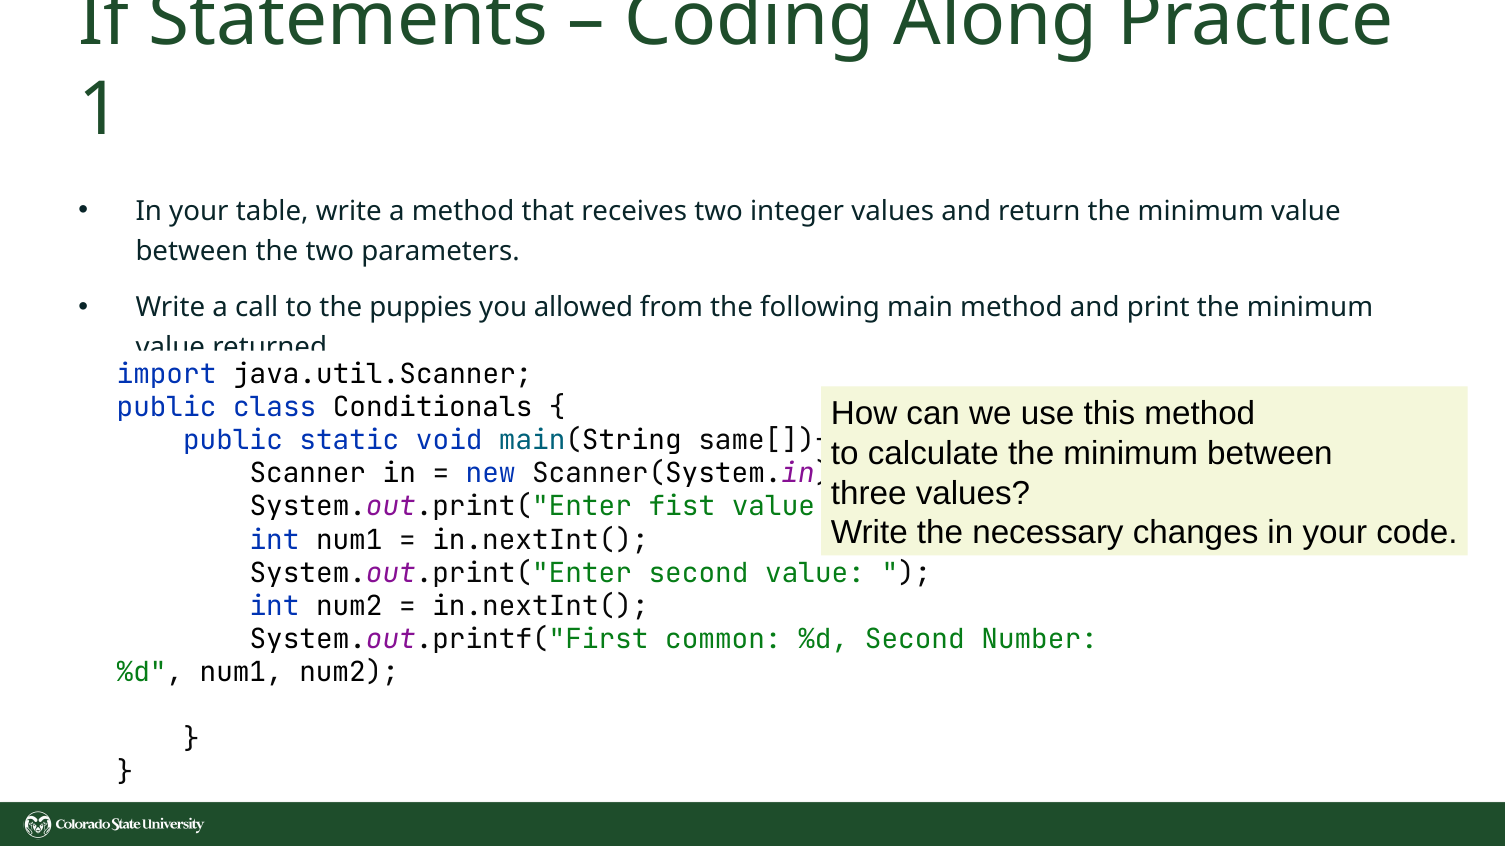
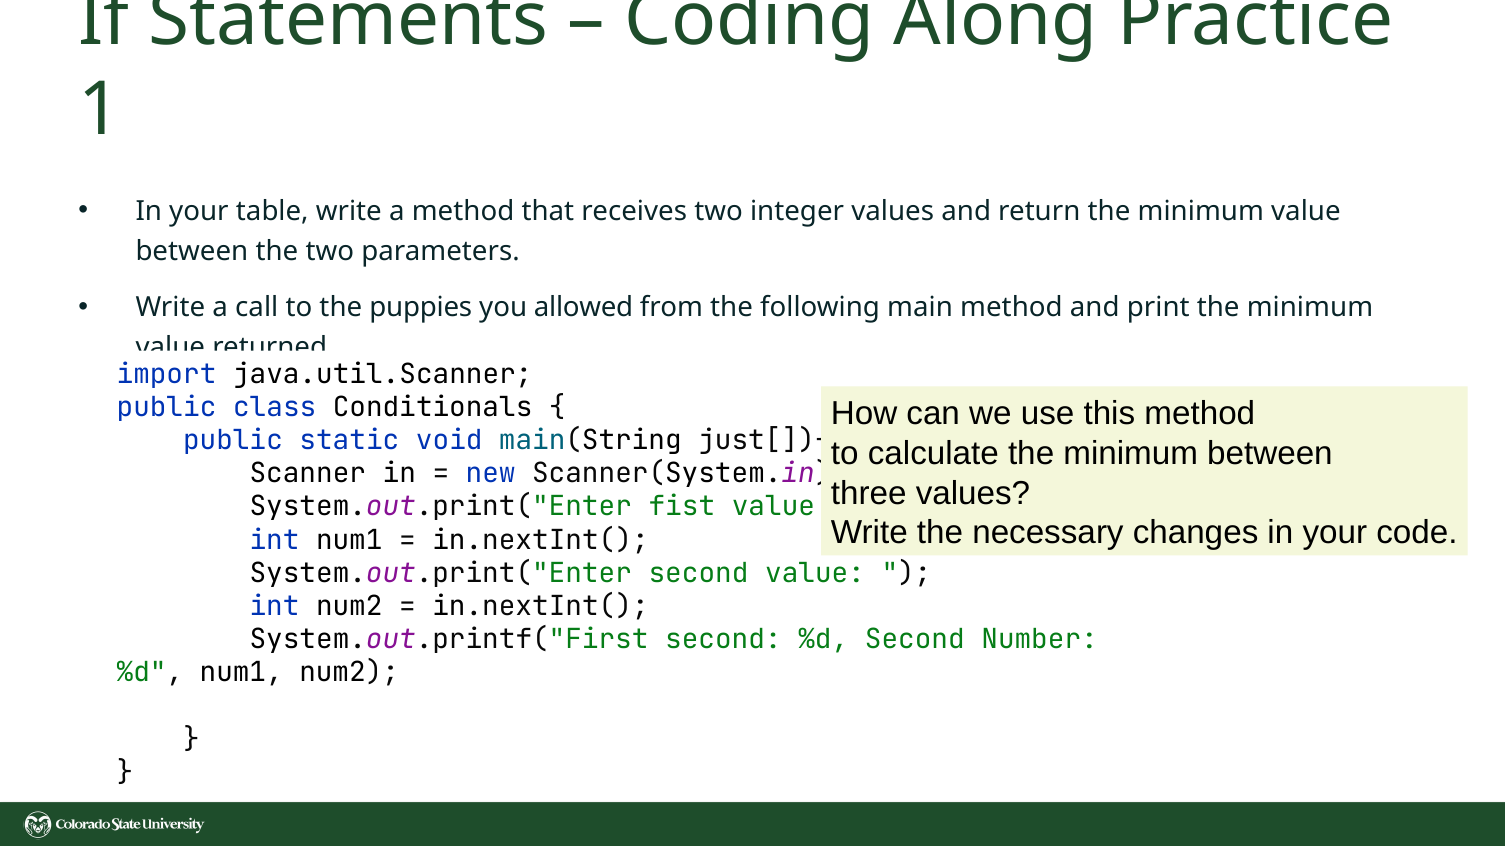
same[]){: same[]){ -> just[]){ (765, 441)
System.out.printf("First common: common -> second (723, 640)
